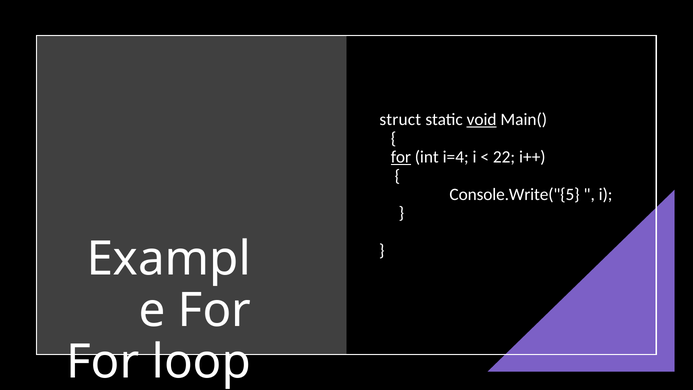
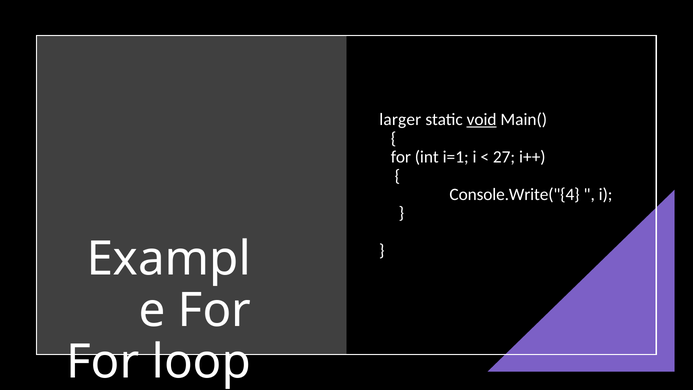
struct: struct -> larger (400, 120)
for underline: present -> none (401, 157)
i=4: i=4 -> i=1 (456, 157)
22: 22 -> 27 (504, 157)
Console.Write("{5: Console.Write("{5 -> Console.Write("{4 (515, 194)
